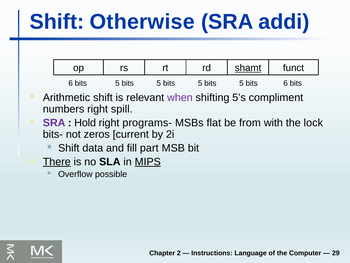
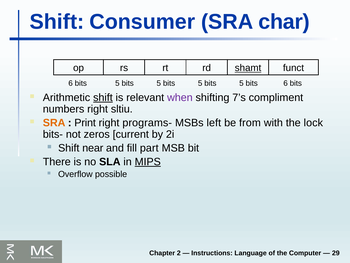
Otherwise: Otherwise -> Consumer (142, 22)
addi: addi -> char (284, 22)
shift underline: none -> present (103, 97)
5’s: 5’s -> 7’s (239, 97)
spill: spill -> sltiu (122, 109)
SRA colour: purple -> orange (54, 123)
Hold: Hold -> Print (85, 123)
flat: flat -> left (214, 123)
data: data -> near (93, 148)
There underline: present -> none (57, 162)
